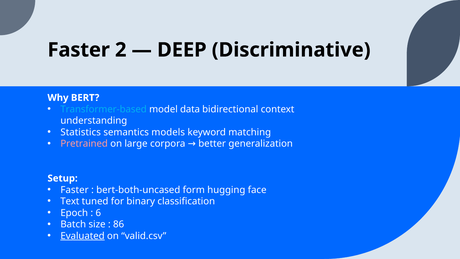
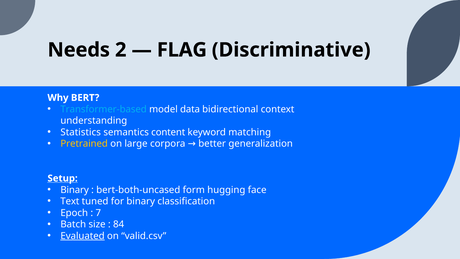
Faster: Faster -> Needs (79, 50)
DEEP: DEEP -> FLAG (182, 50)
models: models -> content (168, 132)
Pretrained colour: pink -> yellow (84, 144)
Setup underline: none -> present (63, 178)
Faster: Faster -> Binary (75, 190)
6: 6 -> 7 (98, 213)
86: 86 -> 84 (119, 224)
